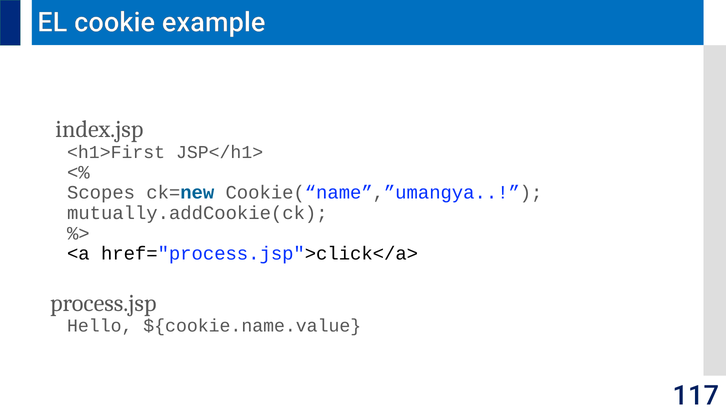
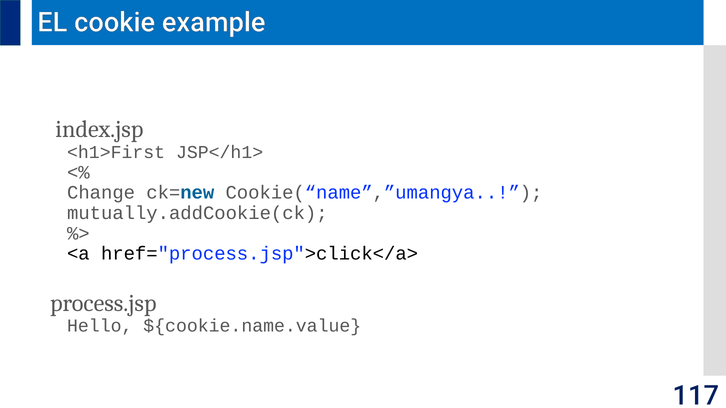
Scopes: Scopes -> Change (101, 193)
